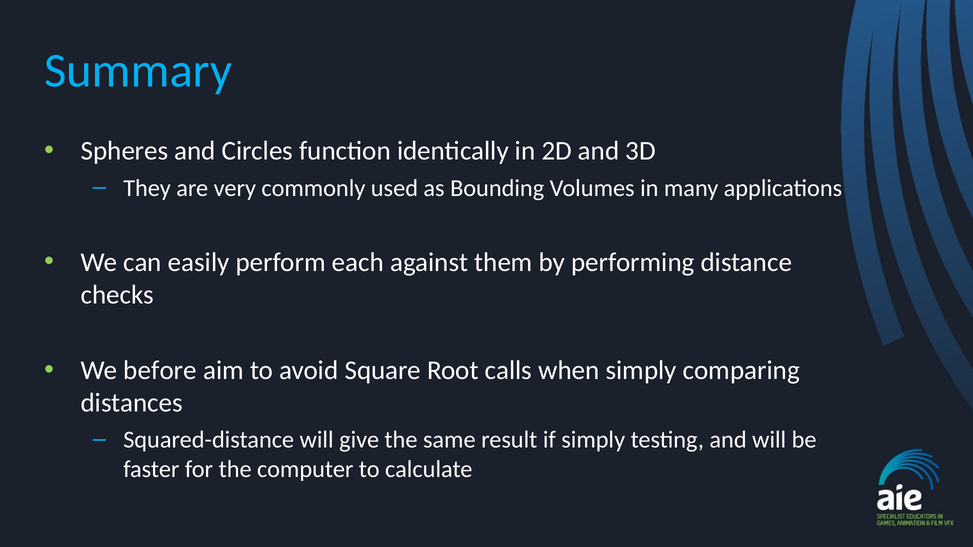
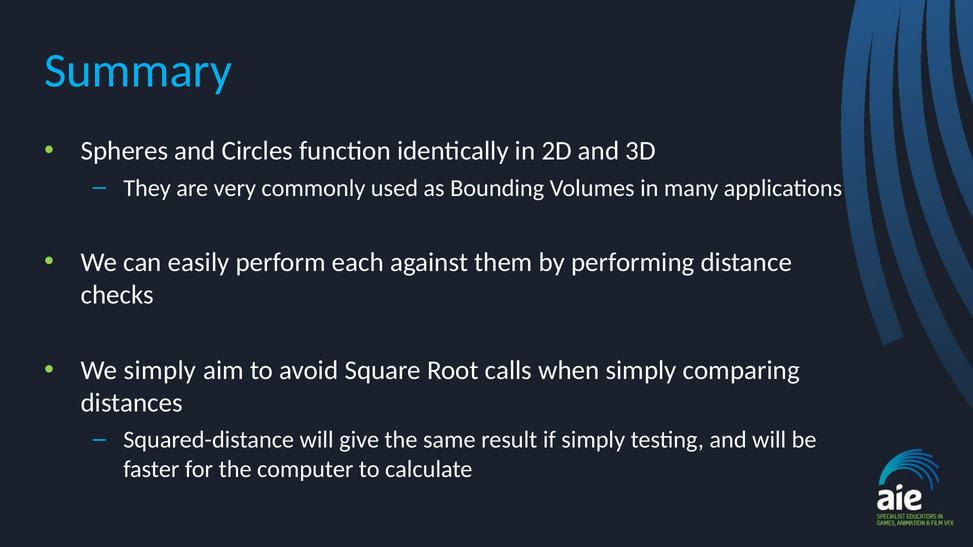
We before: before -> simply (160, 371)
